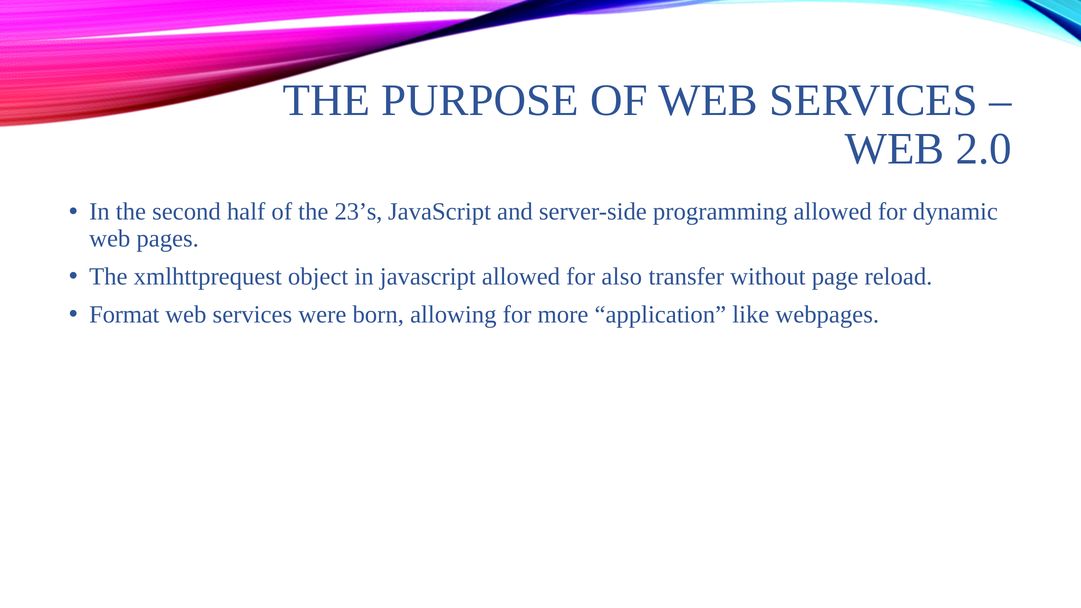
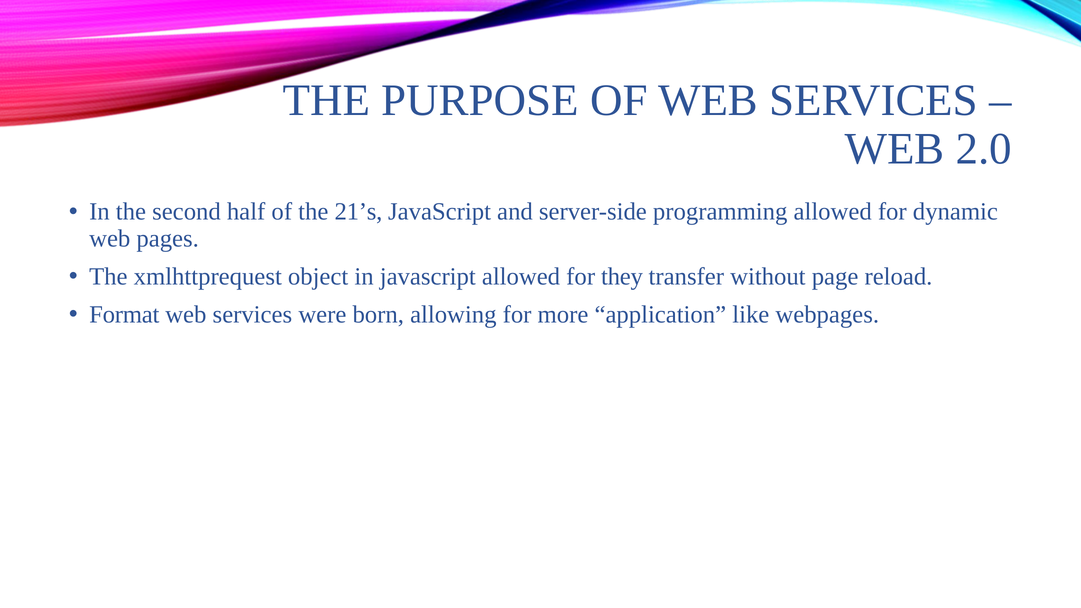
23’s: 23’s -> 21’s (358, 212)
also: also -> they (622, 277)
